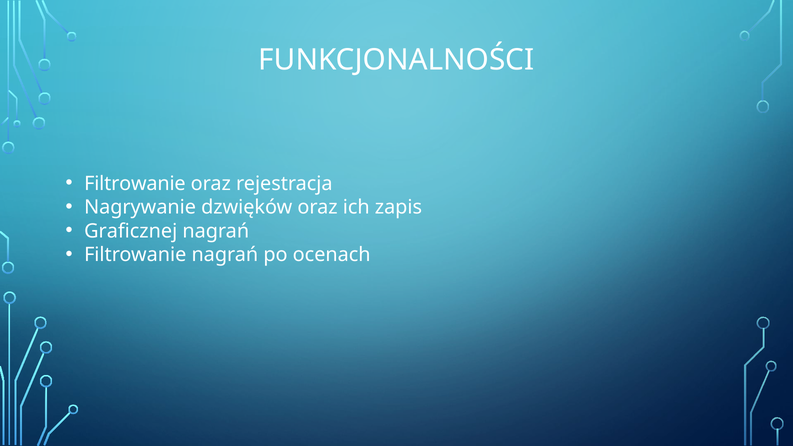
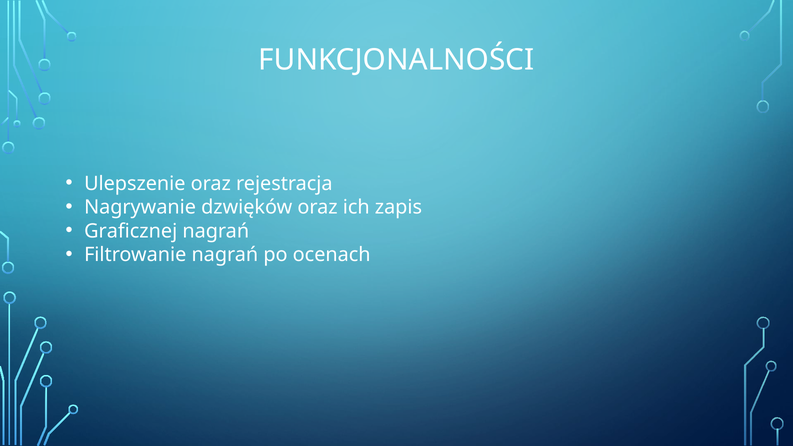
Filtrowanie: Filtrowanie -> Ulepszenie (135, 183)
